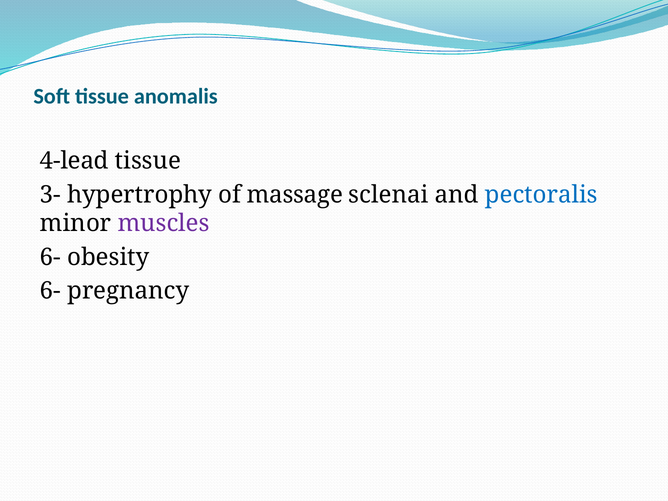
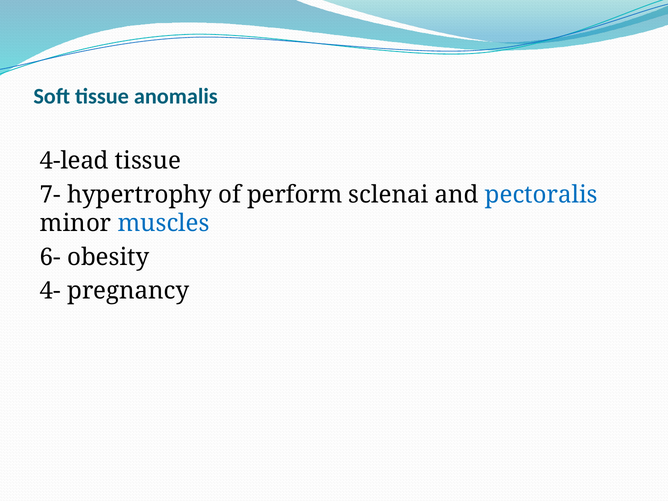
3-: 3- -> 7- (50, 195)
massage: massage -> perform (295, 195)
muscles colour: purple -> blue (164, 224)
6-: 6- -> 4- (50, 291)
